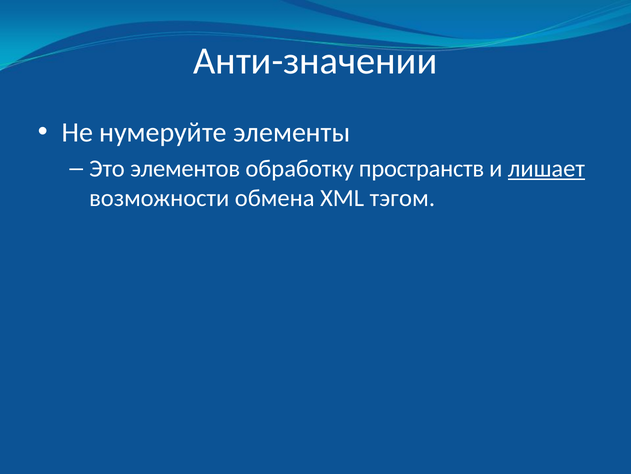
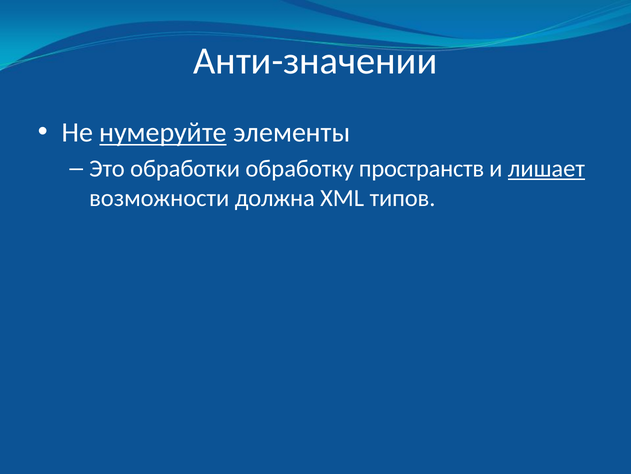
нумеруйте underline: none -> present (163, 132)
элементов: элементов -> обработки (185, 169)
обмена: обмена -> должна (275, 198)
тэгом: тэгом -> типов (403, 198)
